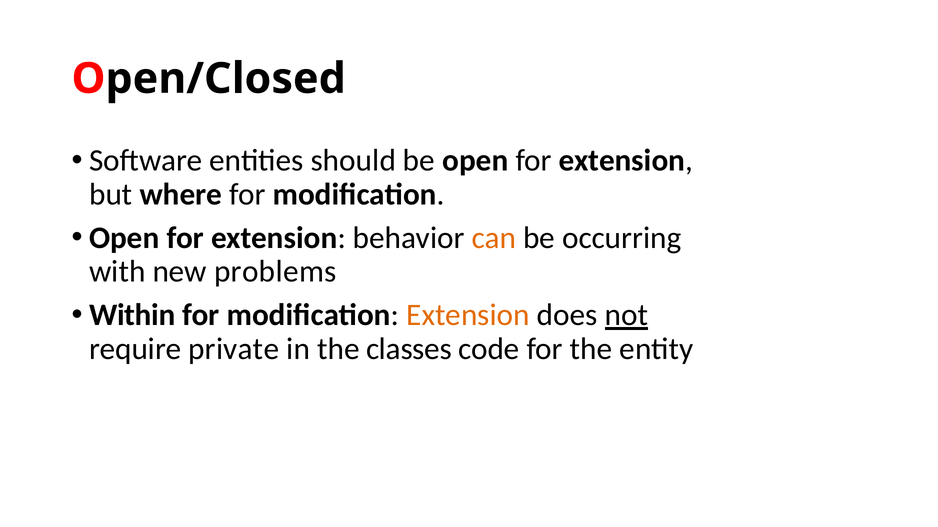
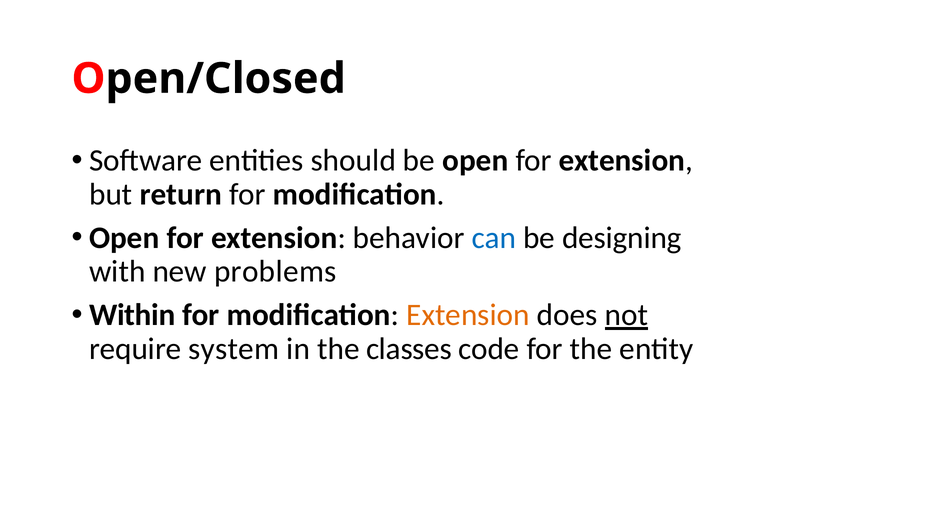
where: where -> return (181, 194)
can colour: orange -> blue (494, 238)
occurring: occurring -> designing (622, 238)
private: private -> system (234, 349)
